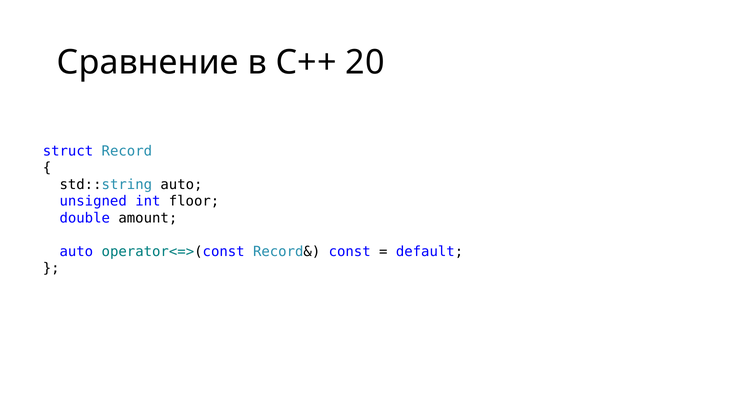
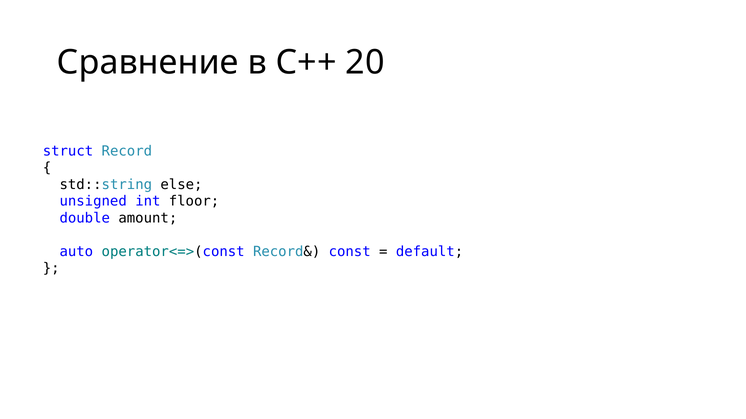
std::string auto: auto -> else (181, 185)
